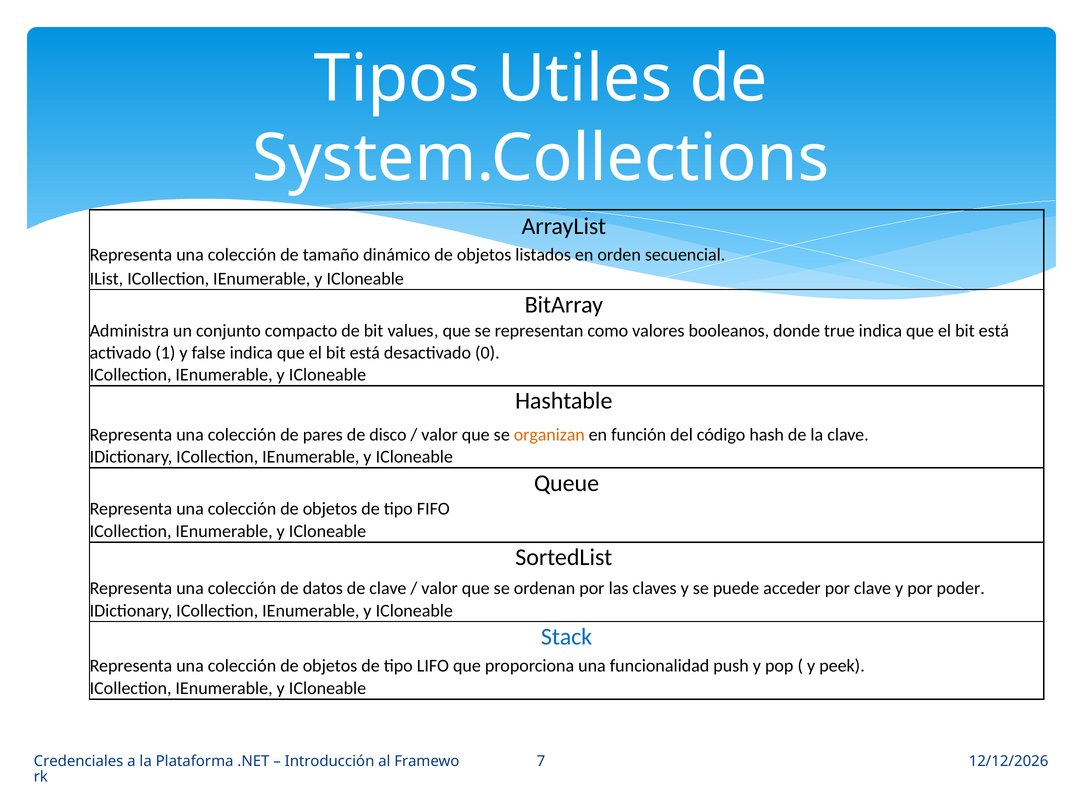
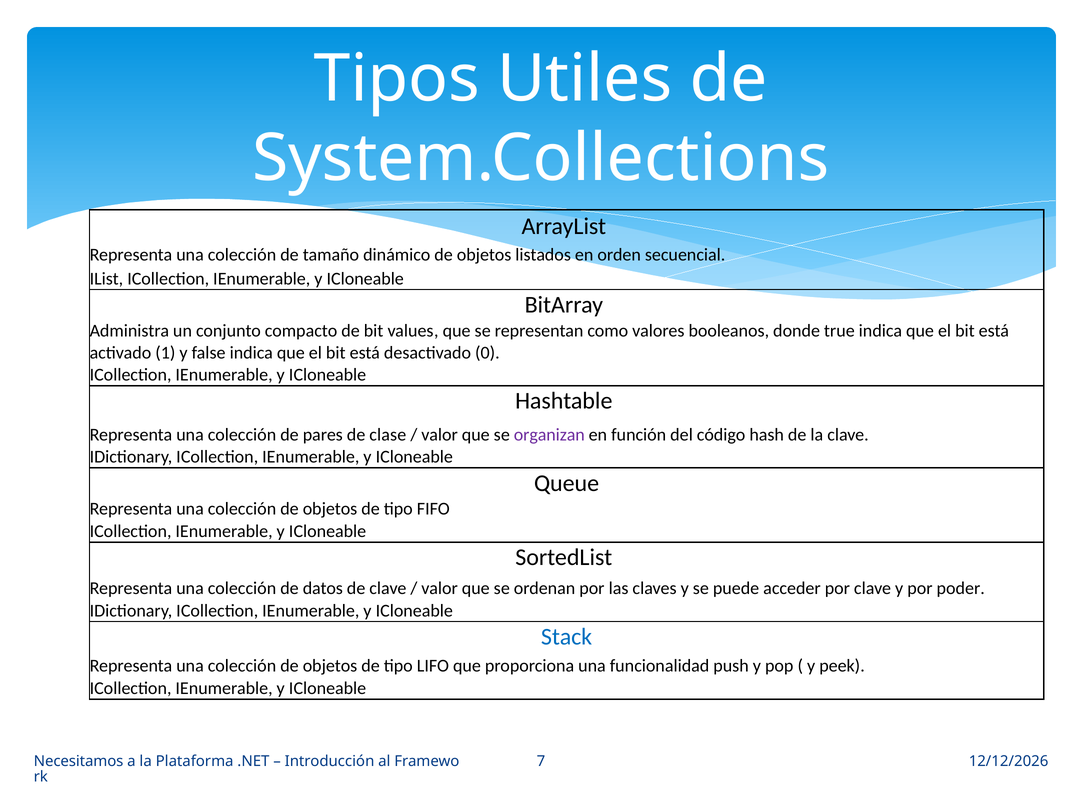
disco: disco -> clase (388, 434)
organizan colour: orange -> purple (549, 434)
Credenciales: Credenciales -> Necesitamos (79, 761)
